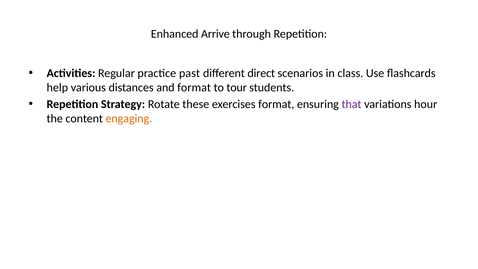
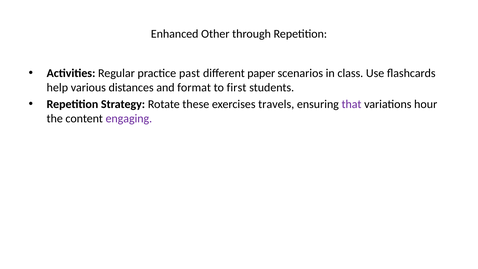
Arrive: Arrive -> Other (215, 34)
direct: direct -> paper (261, 73)
tour: tour -> first (237, 87)
exercises format: format -> travels (276, 104)
engaging colour: orange -> purple (129, 119)
